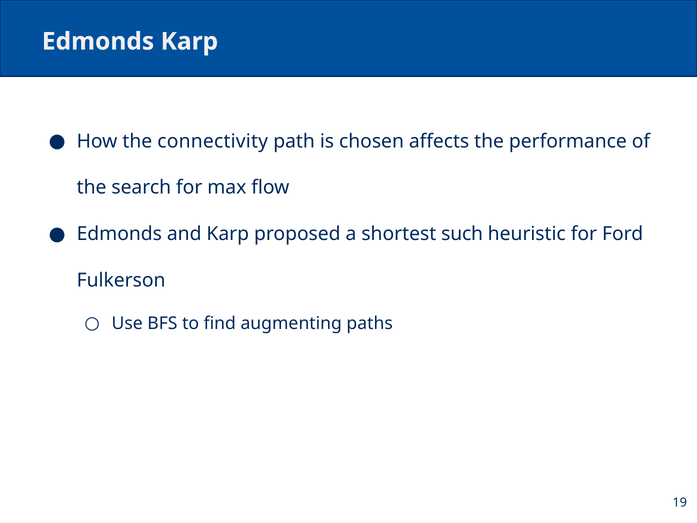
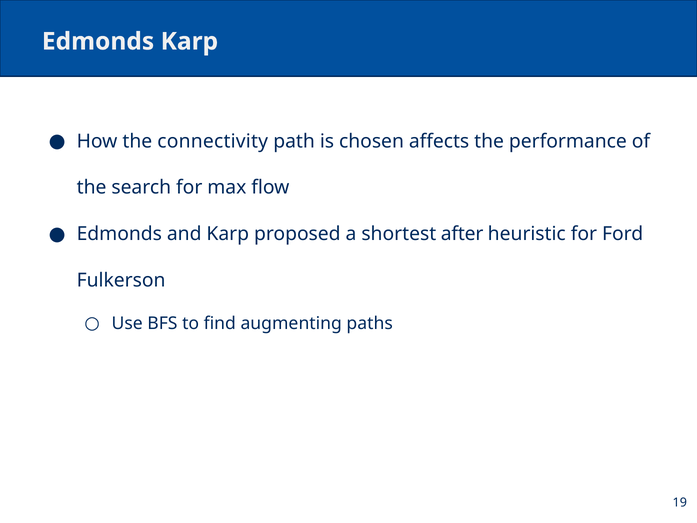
such: such -> after (462, 234)
